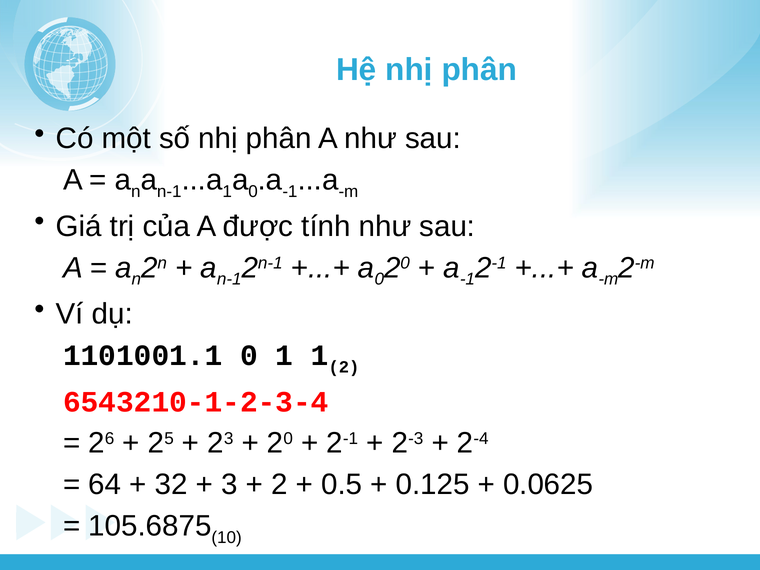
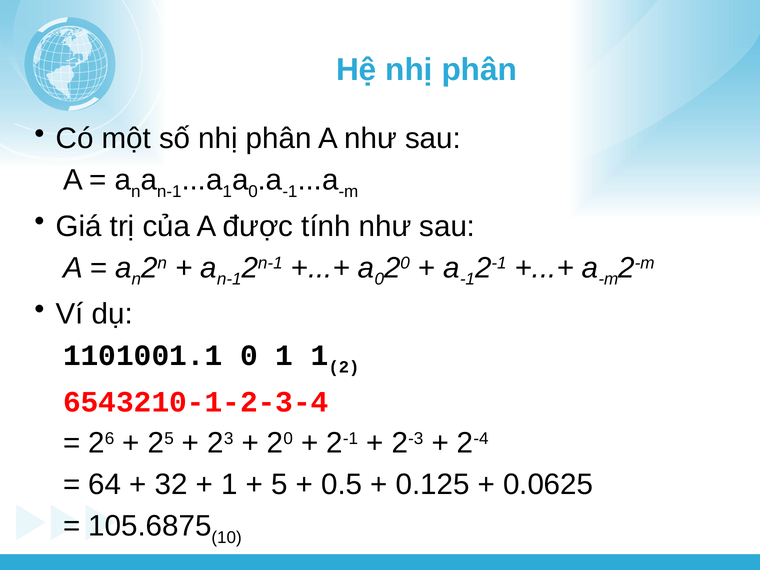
3: 3 -> 1 (229, 485)
2: 2 -> 5 (279, 485)
